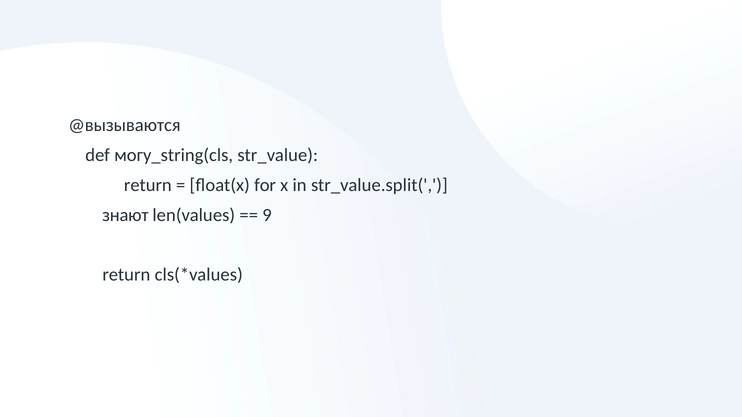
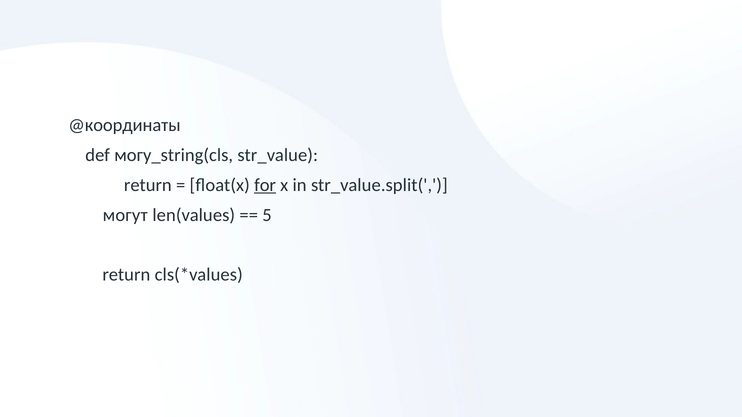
@вызываются: @вызываются -> @координаты (124, 125)
for underline: none -> present (265, 185)
знают: знают -> могут (125, 215)
9: 9 -> 5 (267, 215)
